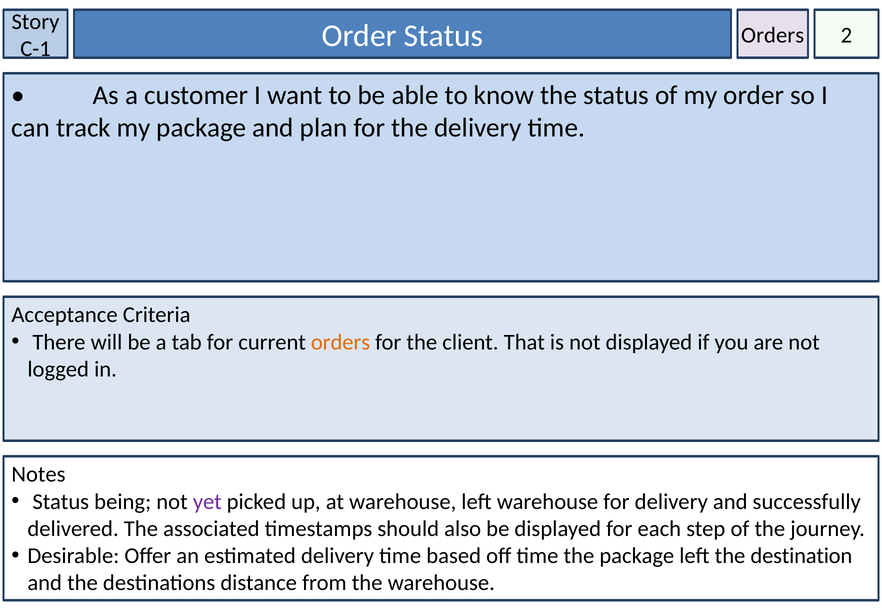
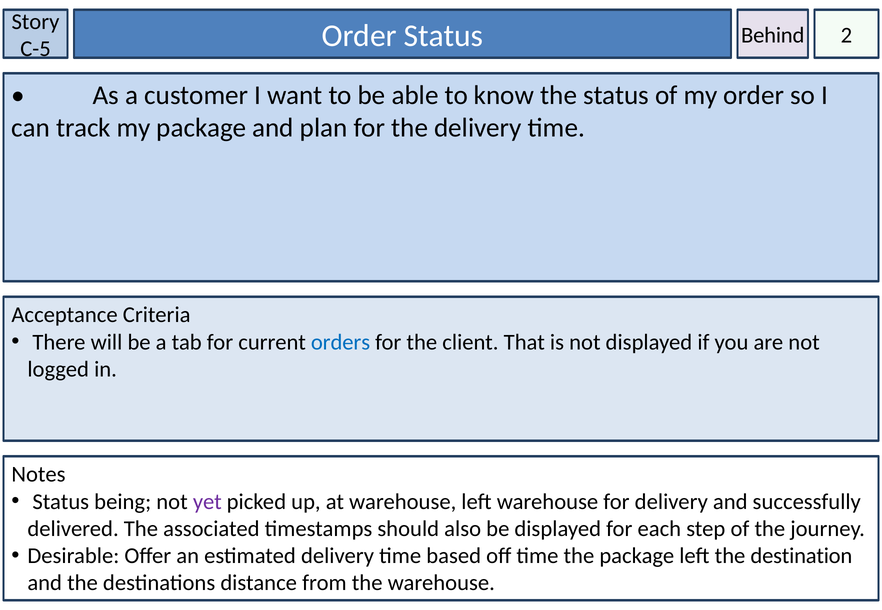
Orders: Orders -> Behind (773, 35)
C-1: C-1 -> C-5 (36, 49)
orders colour: orange -> blue (341, 342)
